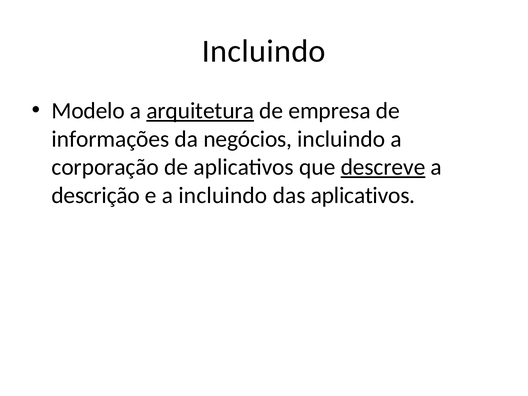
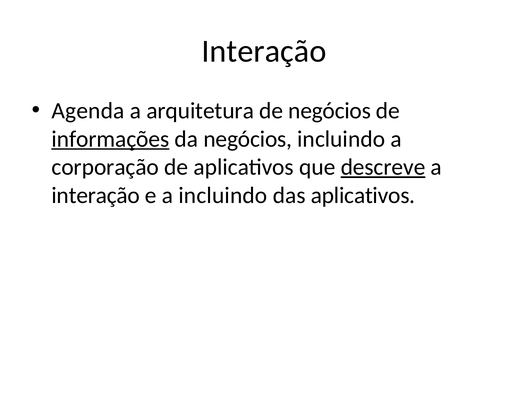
Incluindo: Incluindo -> Interação (264, 51)
Modelo: Modelo -> Agenda (88, 111)
arquitetura underline: present -> none (200, 111)
de empresa: empresa -> negócios (330, 111)
informações underline: none -> present (110, 139)
descrição: descrição -> interação (96, 195)
